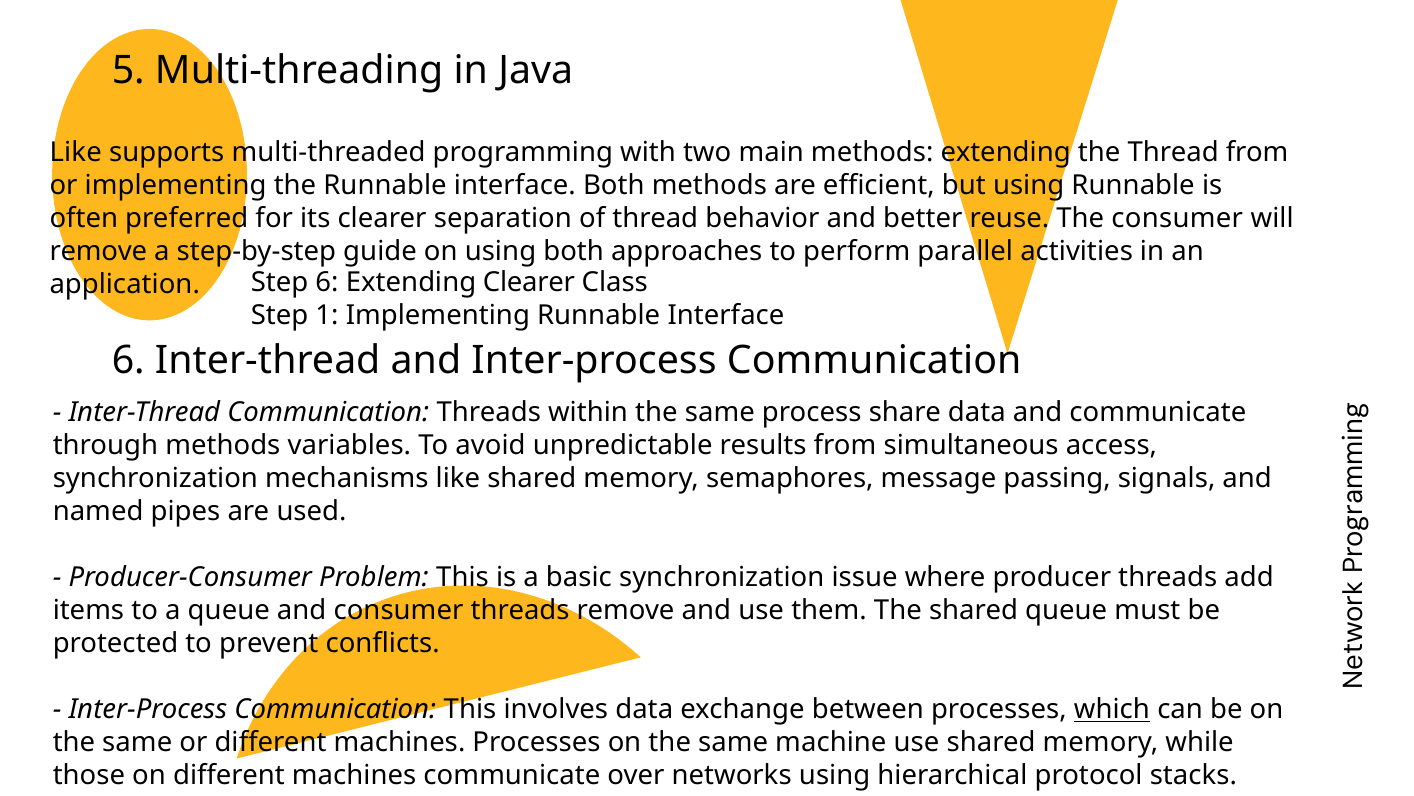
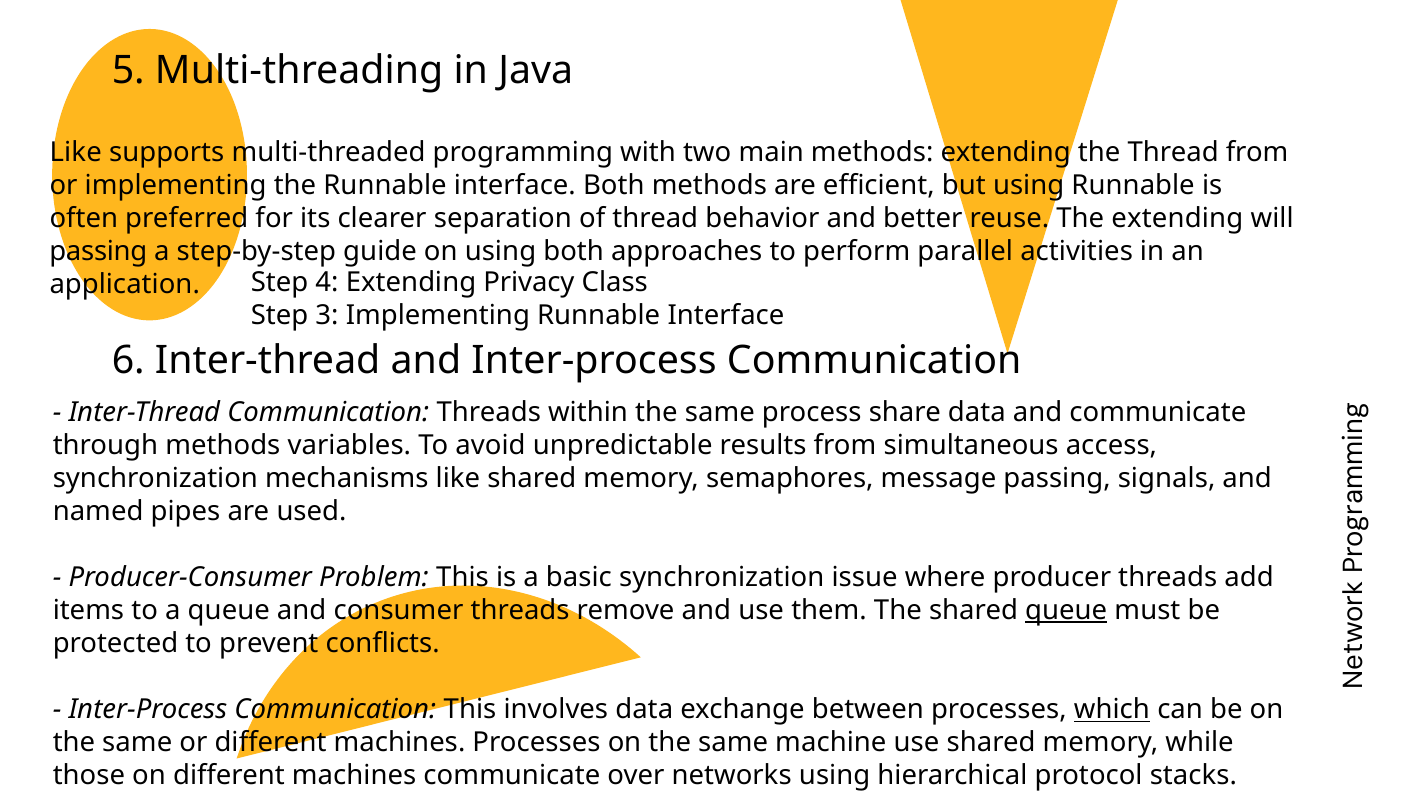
The consumer: consumer -> extending (1177, 218)
remove: remove -> passing (98, 251)
Step 6: 6 -> 4 (327, 283)
Extending Clearer: Clearer -> Privacy (529, 283)
1: 1 -> 3 (327, 316)
queue underline: none -> present (1066, 610)
